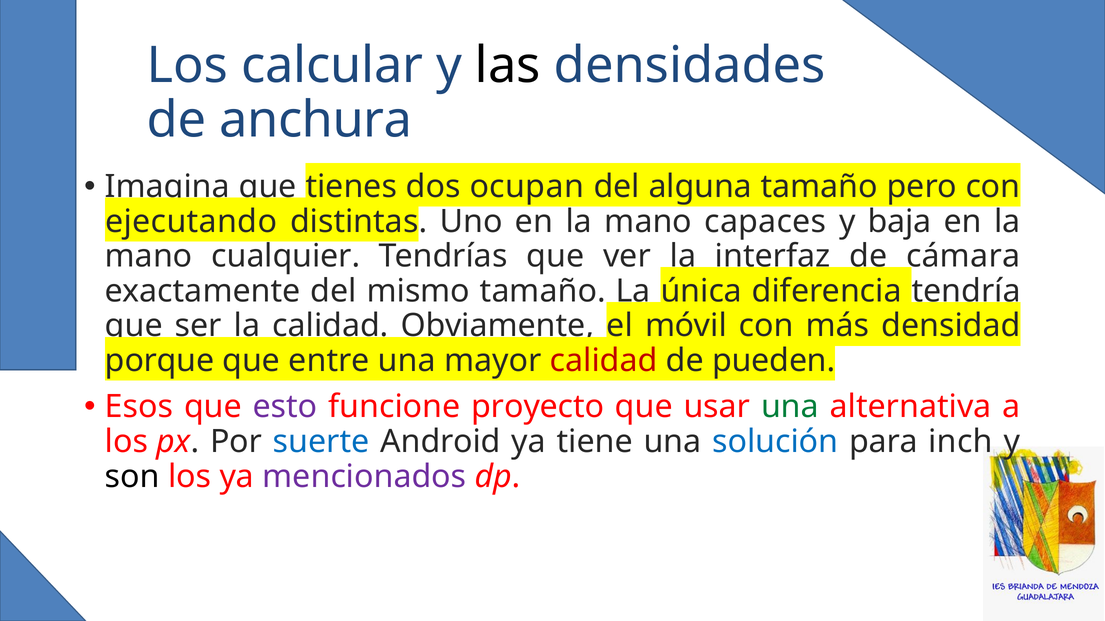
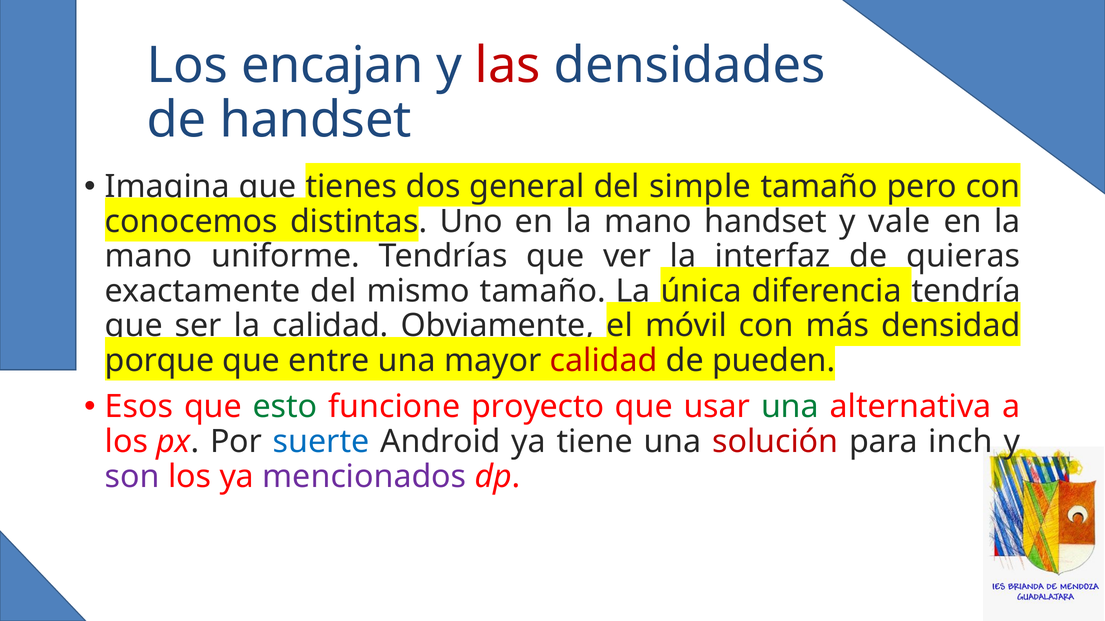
calcular: calcular -> encajan (332, 65)
las colour: black -> red (508, 65)
de anchura: anchura -> handset (316, 120)
ocupan: ocupan -> general (527, 187)
alguna: alguna -> simple (700, 187)
ejecutando: ejecutando -> conocemos (191, 222)
mano capaces: capaces -> handset (766, 222)
baja: baja -> vale (899, 222)
cualquier: cualquier -> uniforme (286, 256)
cámara: cámara -> quieras (963, 256)
esto colour: purple -> green (285, 407)
solución colour: blue -> red (775, 442)
son colour: black -> purple (132, 477)
